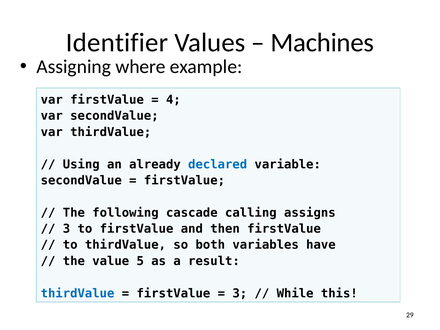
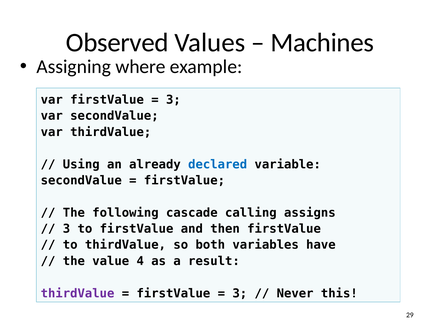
Identifier: Identifier -> Observed (117, 43)
4: 4 -> 3 (173, 100)
5: 5 -> 4 (140, 261)
thirdValue colour: blue -> purple (78, 293)
While: While -> Never (295, 293)
